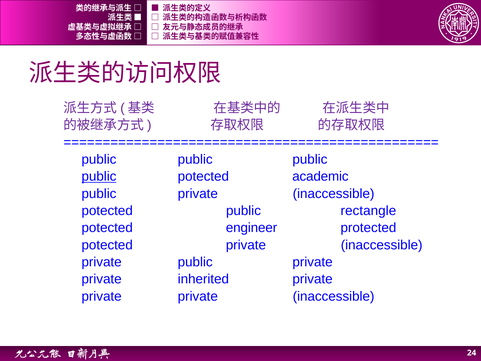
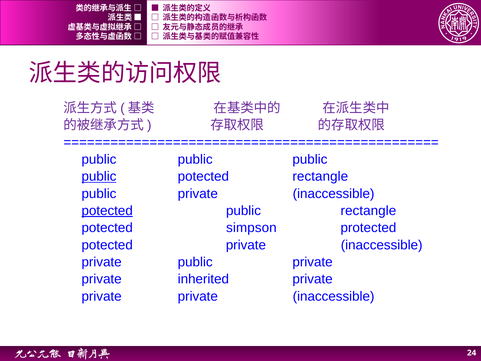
potected academic: academic -> rectangle (320, 176)
potected underline: none -> present (107, 211)
engineer: engineer -> simpson (251, 228)
